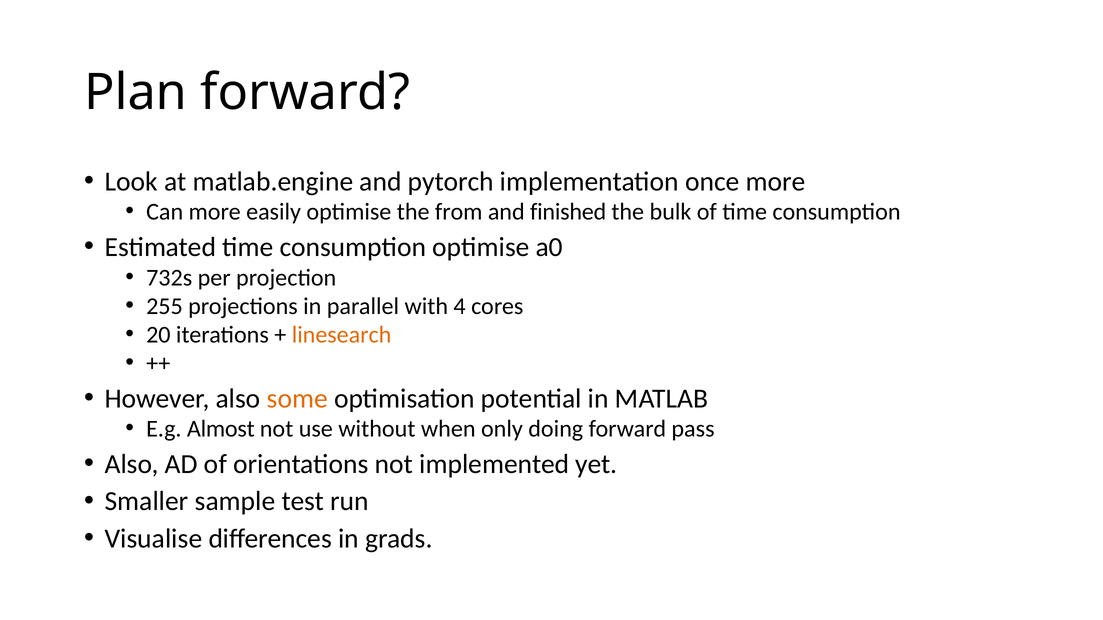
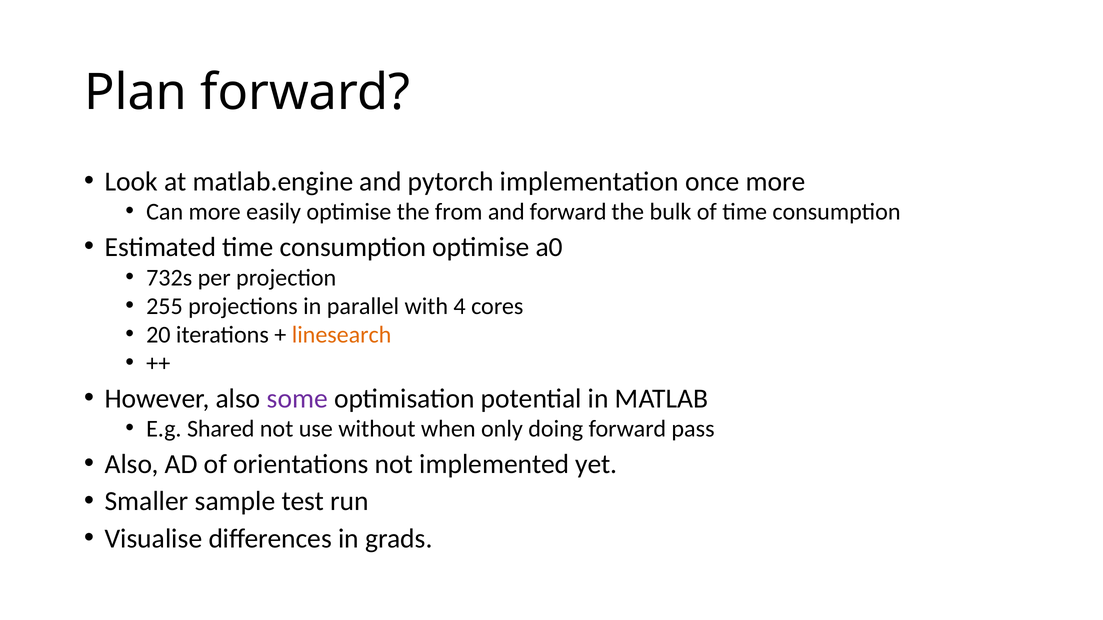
and finished: finished -> forward (568, 212)
some colour: orange -> purple (297, 399)
Almost: Almost -> Shared (221, 429)
